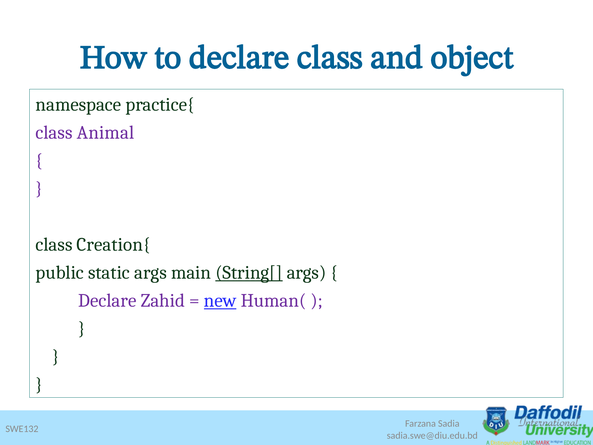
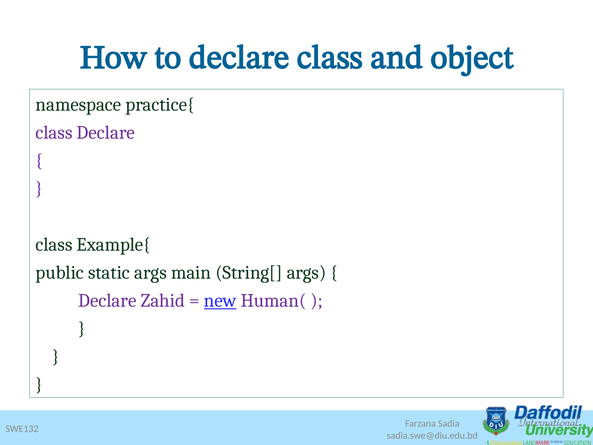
class Animal: Animal -> Declare (106, 133)
Creation{: Creation{ -> Example{ (114, 245)
String[ underline: present -> none (249, 273)
